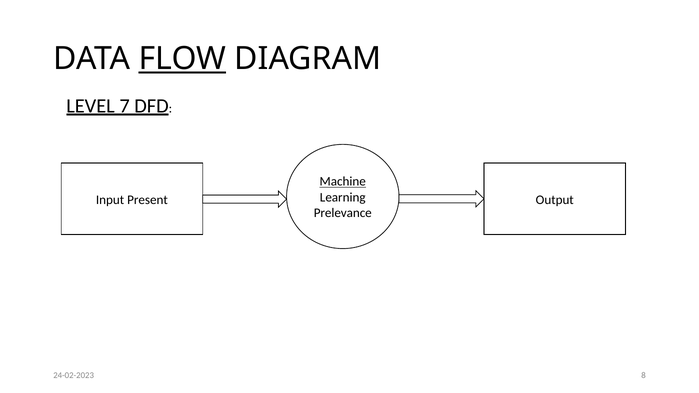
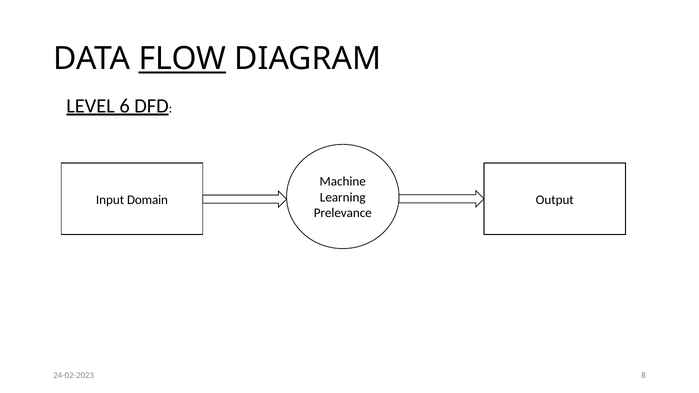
7: 7 -> 6 (125, 106)
Machine underline: present -> none (343, 182)
Present: Present -> Domain (148, 200)
